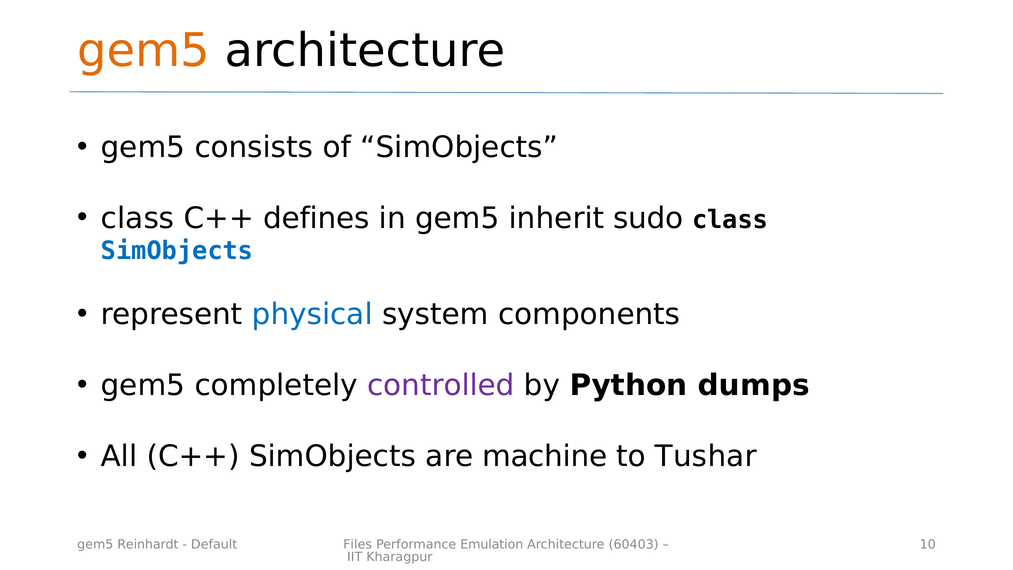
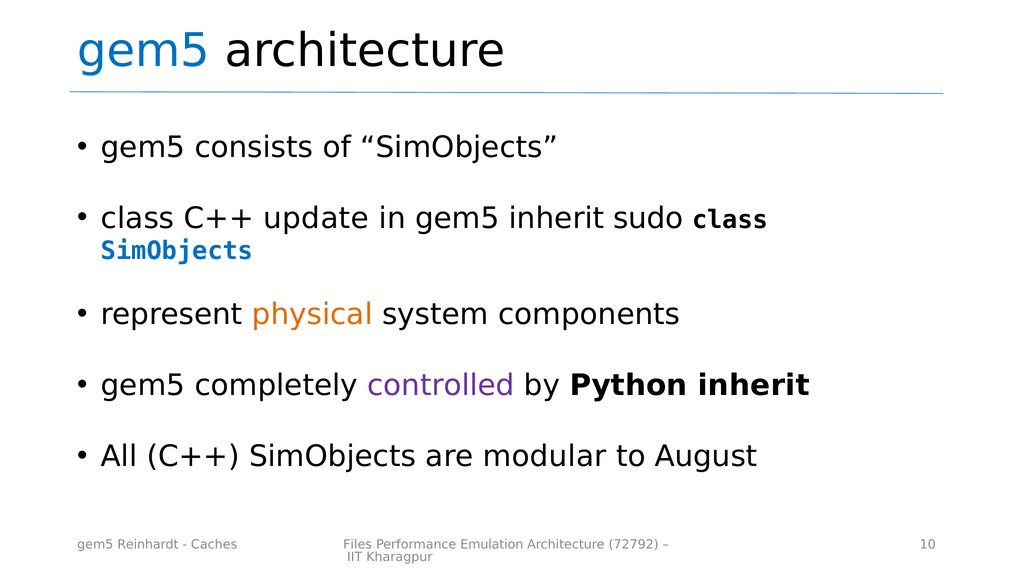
gem5 colour: orange -> blue (144, 51)
defines: defines -> update (316, 218)
physical colour: blue -> orange (312, 315)
Python dumps: dumps -> inherit (754, 385)
machine: machine -> modular (544, 456)
Tushar: Tushar -> August (706, 456)
Default: Default -> Caches (214, 544)
60403: 60403 -> 72792 (634, 544)
